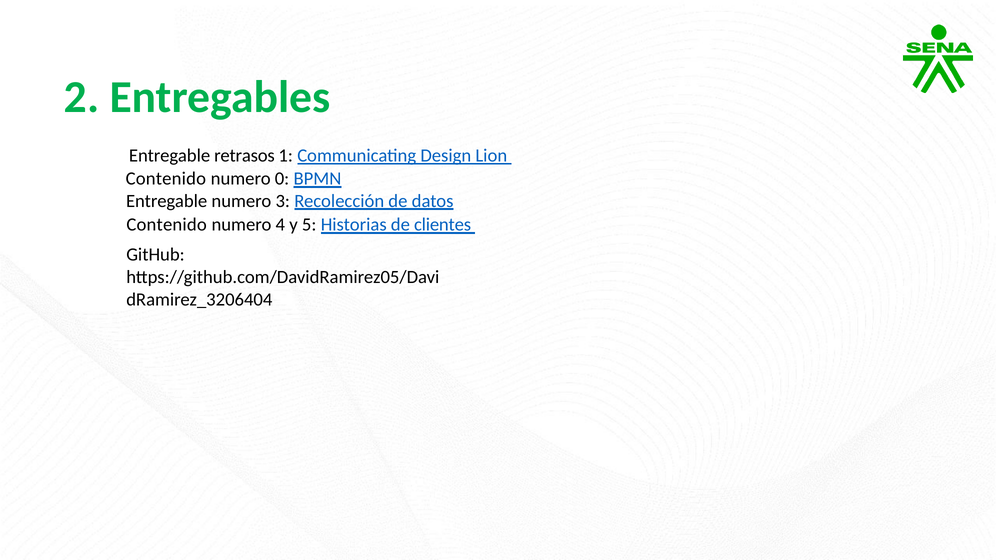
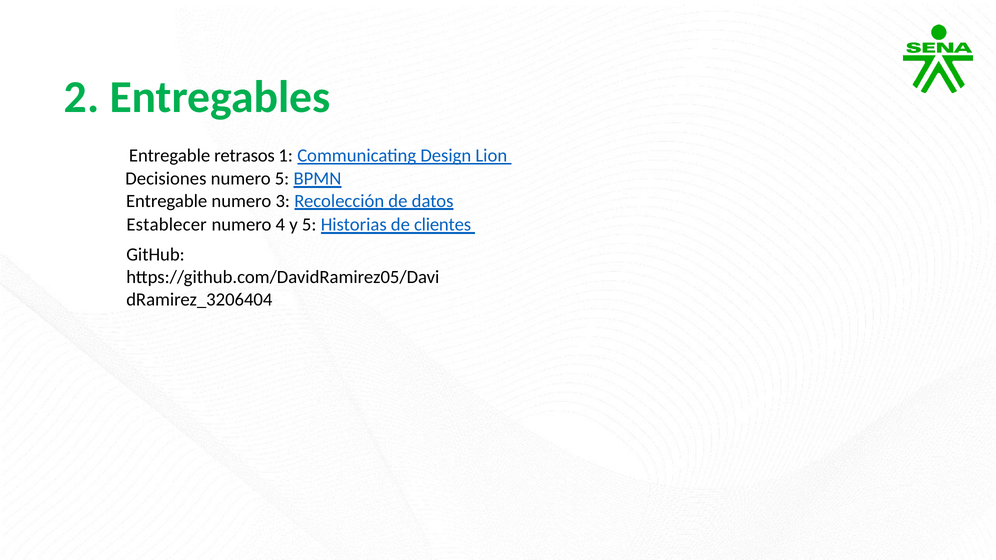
Contenido: Contenido -> Decisiones (166, 179)
numero 0: 0 -> 5 (282, 179)
Contenido: Contenido -> Establecer (167, 225)
